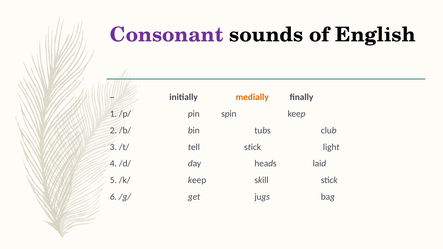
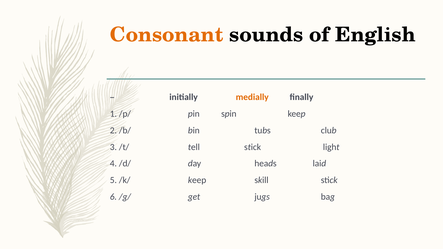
Consonant colour: purple -> orange (167, 35)
